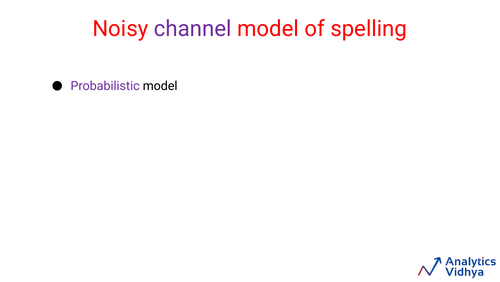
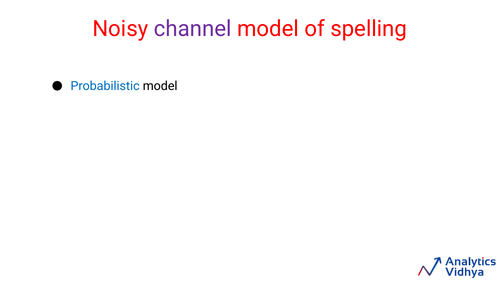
Probabilistic colour: purple -> blue (105, 86)
